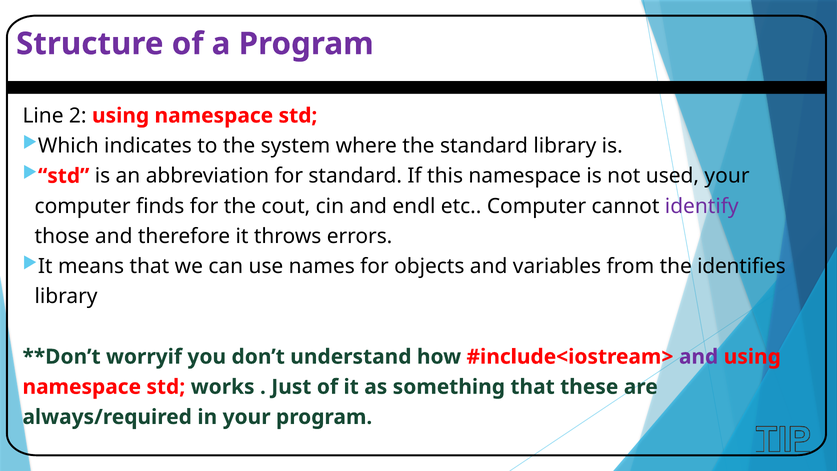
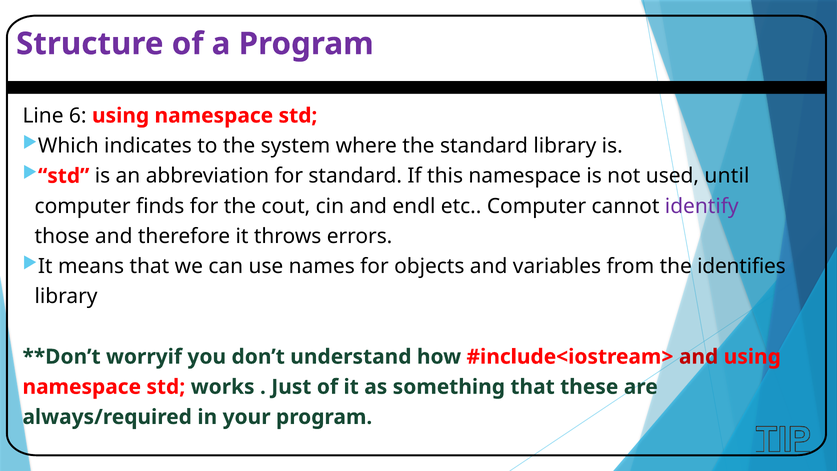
2: 2 -> 6 (78, 116)
used your: your -> until (727, 176)
and colour: purple -> red (699, 357)
